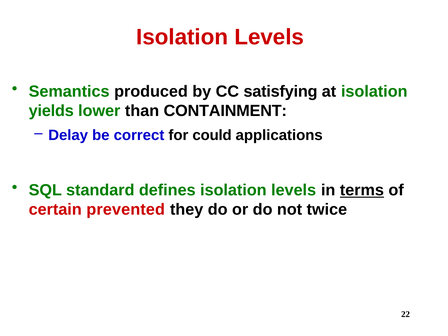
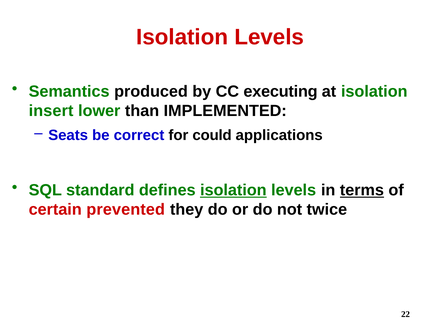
satisfying: satisfying -> executing (281, 91)
yields: yields -> insert (51, 111)
CONTAINMENT: CONTAINMENT -> IMPLEMENTED (225, 111)
Delay: Delay -> Seats (68, 135)
isolation underline: none -> present (233, 190)
